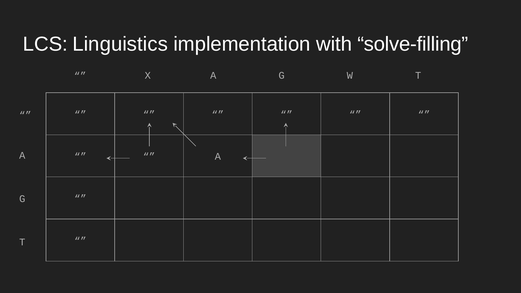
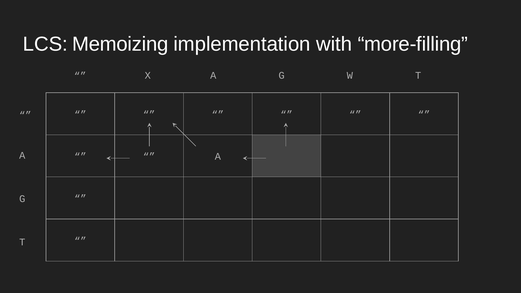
Linguistics: Linguistics -> Memoizing (120, 44)
solve-filling: solve-filling -> more-filling (413, 44)
